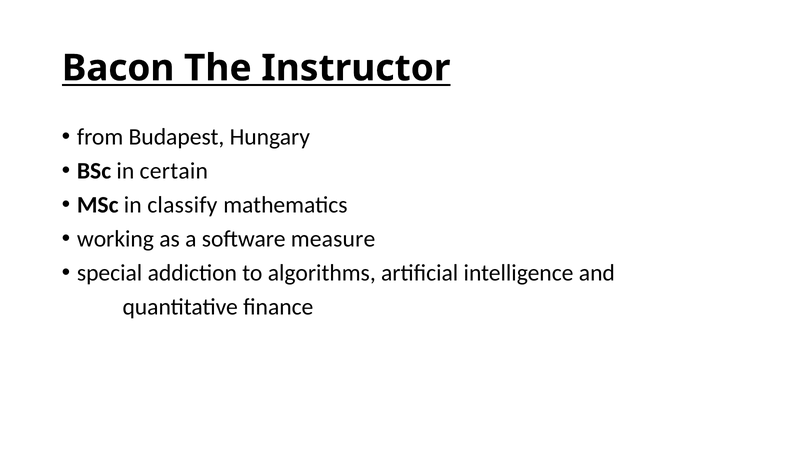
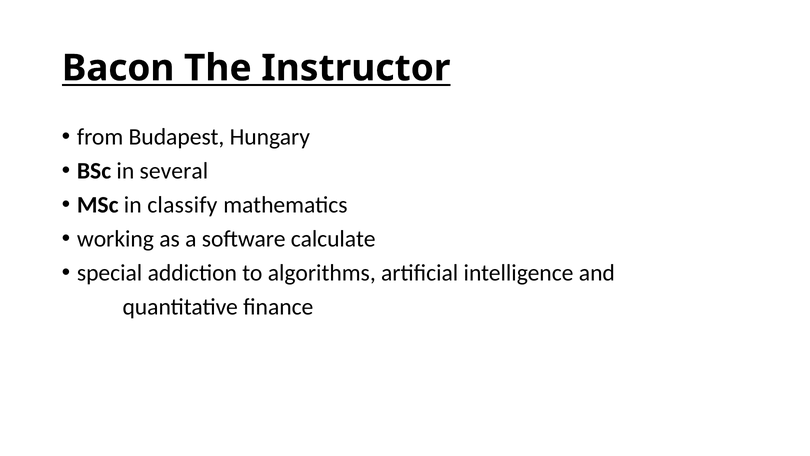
certain: certain -> several (174, 171)
measure: measure -> calculate (333, 239)
